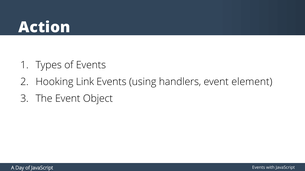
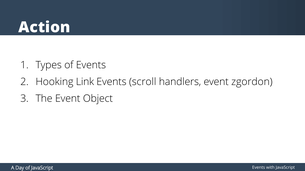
using: using -> scroll (143, 82)
element: element -> zgordon (252, 82)
